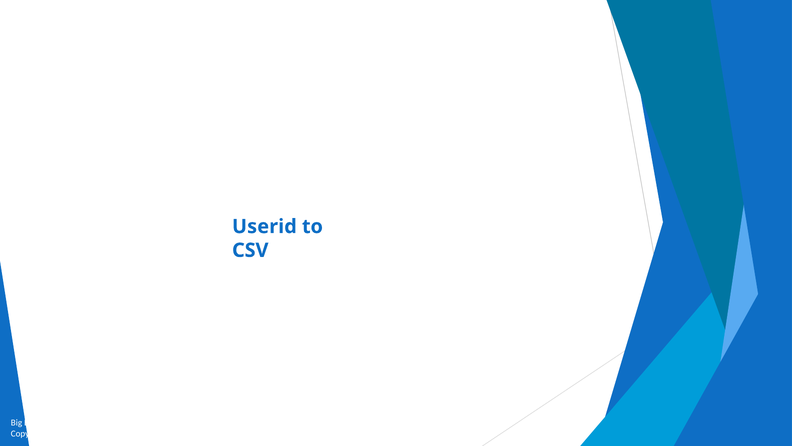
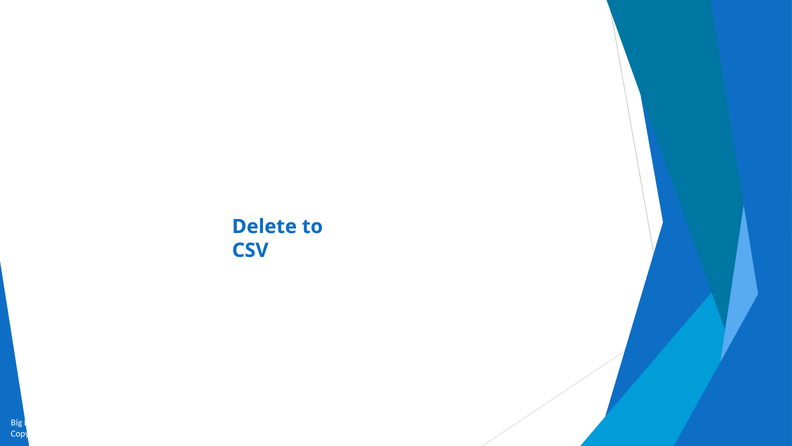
Userid: Userid -> Delete (264, 226)
